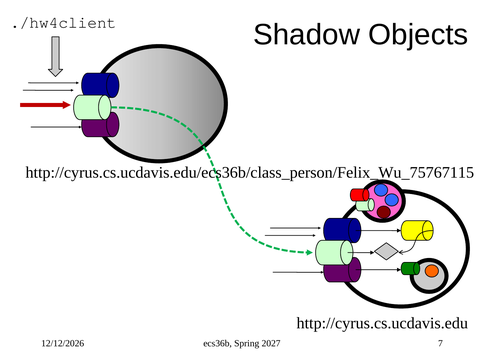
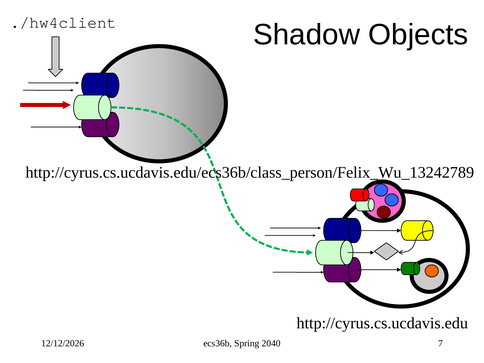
http://cyrus.cs.ucdavis.edu/ecs36b/class_person/Felix_Wu_75767115: http://cyrus.cs.ucdavis.edu/ecs36b/class_person/Felix_Wu_75767115 -> http://cyrus.cs.ucdavis.edu/ecs36b/class_person/Felix_Wu_13242789 (250, 172)
2027: 2027 -> 2040 (271, 343)
